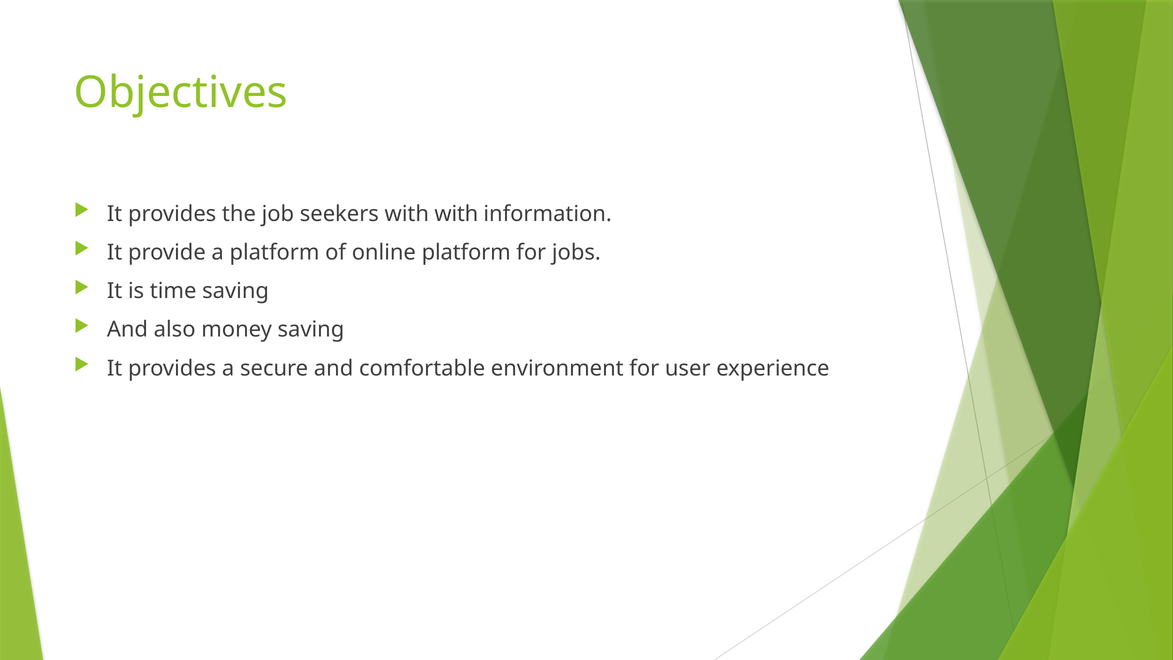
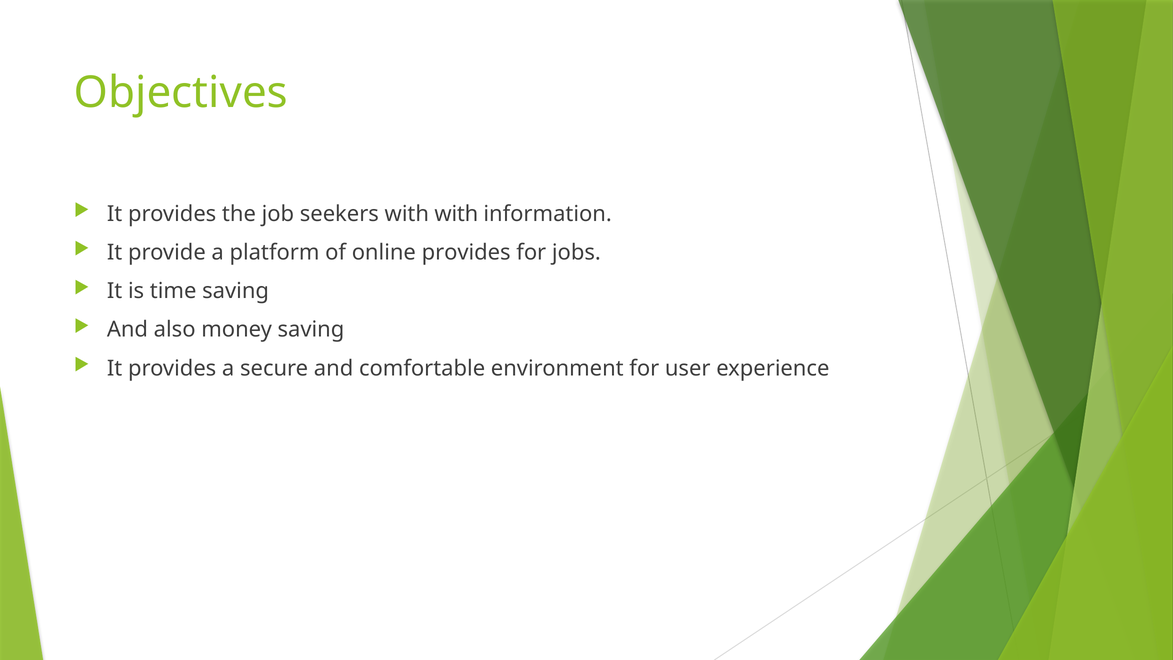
online platform: platform -> provides (466, 252)
